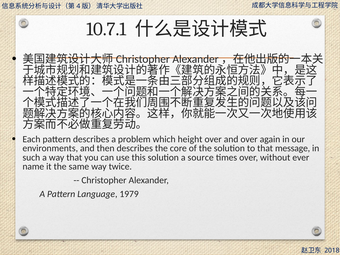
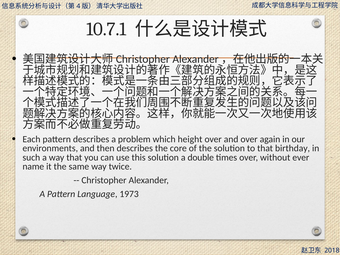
message: message -> birthday (293, 148)
source: source -> double (201, 157)
1979: 1979 -> 1973 (129, 194)
